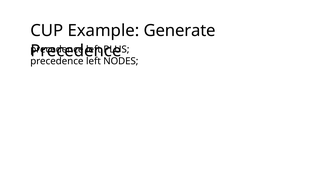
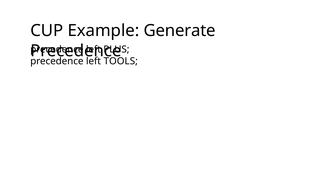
NODES: NODES -> TOOLS (121, 61)
